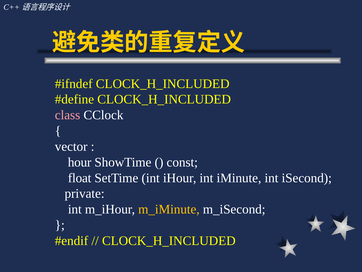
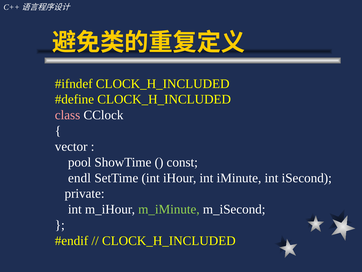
hour: hour -> pool (80, 162)
float: float -> endl (79, 178)
m_iMinute colour: yellow -> light green (169, 209)
